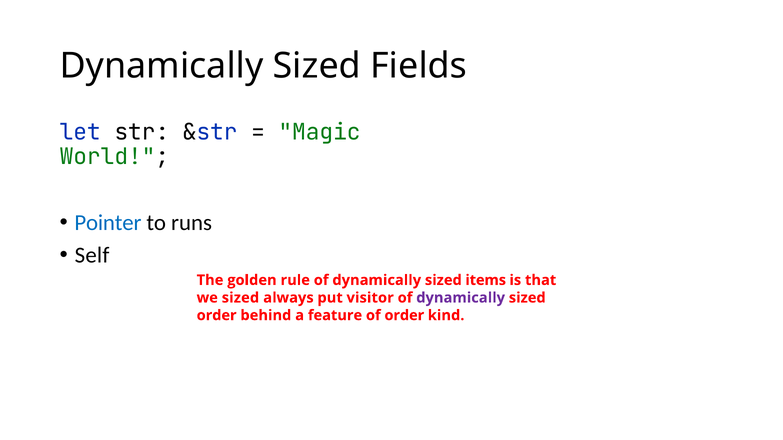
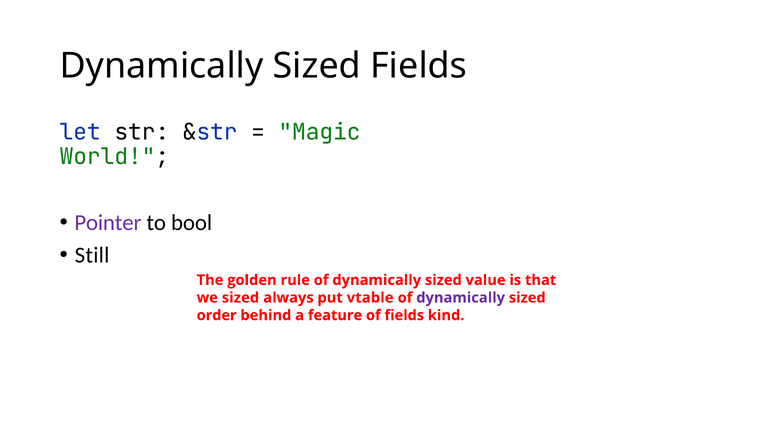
Pointer colour: blue -> purple (108, 223)
runs: runs -> bool (192, 223)
Self: Self -> Still (92, 256)
items: items -> value (486, 280)
visitor: visitor -> vtable (370, 298)
of order: order -> fields (404, 316)
